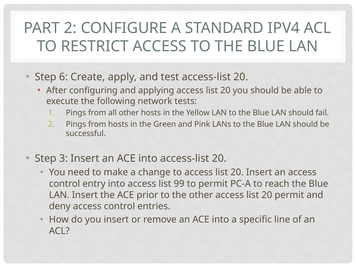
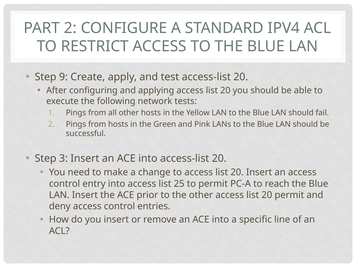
6: 6 -> 9 (63, 77)
99: 99 -> 25 (179, 184)
